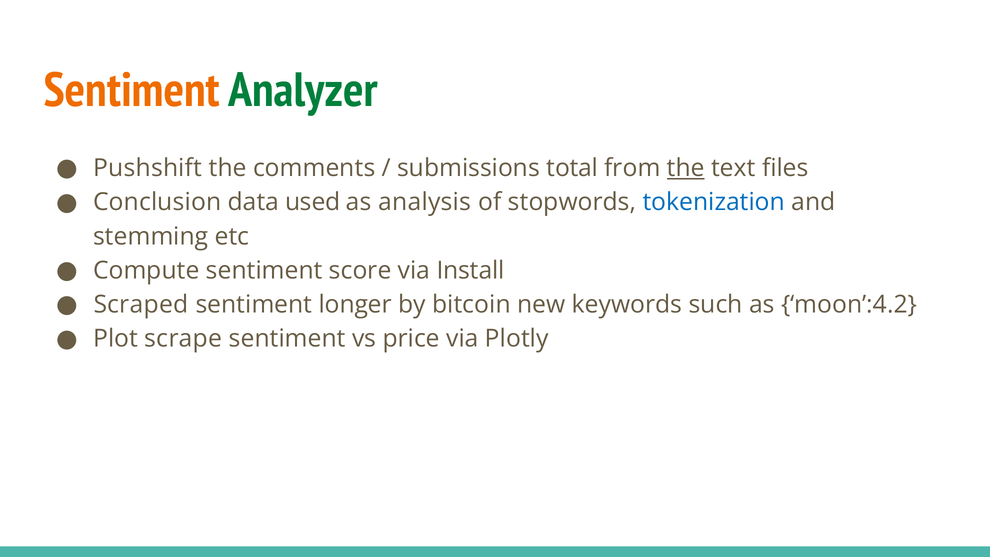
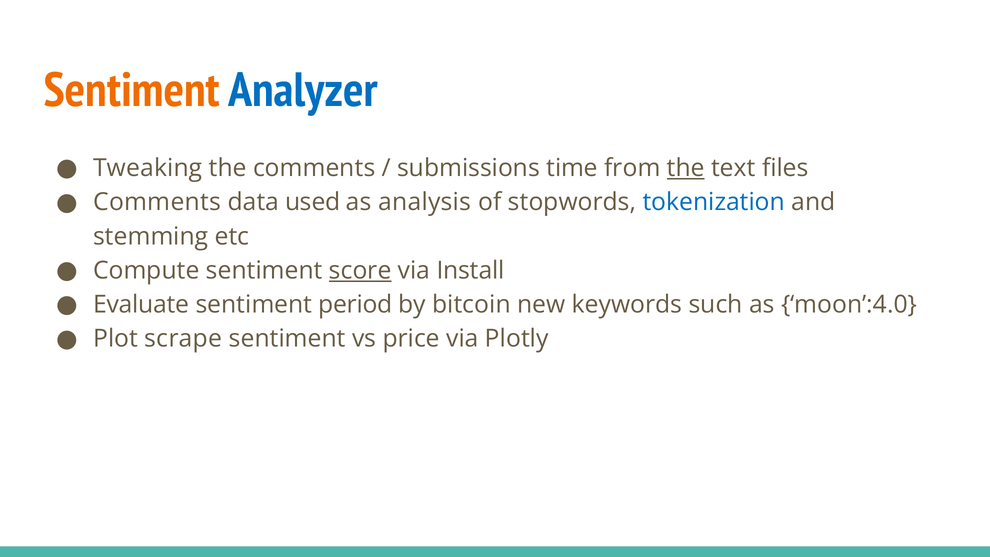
Analyzer colour: green -> blue (303, 90)
Pushshift: Pushshift -> Tweaking (148, 168)
total: total -> time (572, 168)
Conclusion: Conclusion -> Comments (157, 202)
score underline: none -> present (360, 270)
Scraped: Scraped -> Evaluate (141, 305)
longer: longer -> period (355, 305)
moon’:4.2: moon’:4.2 -> moon’:4.0 (849, 305)
